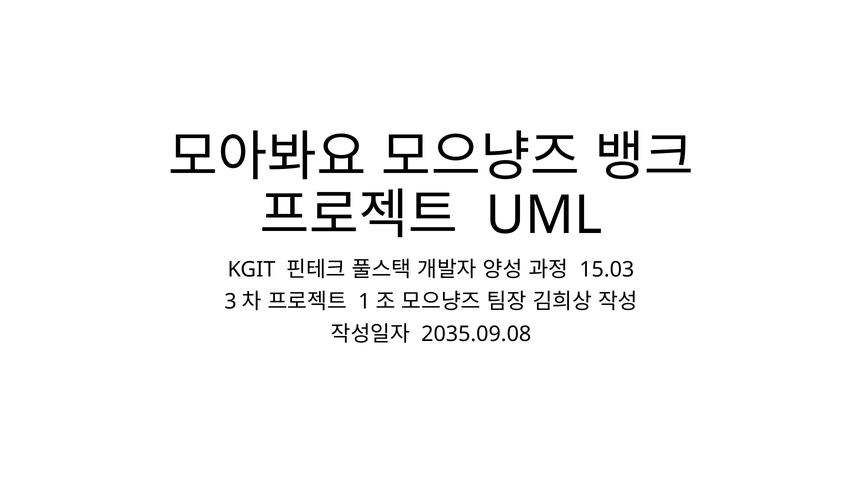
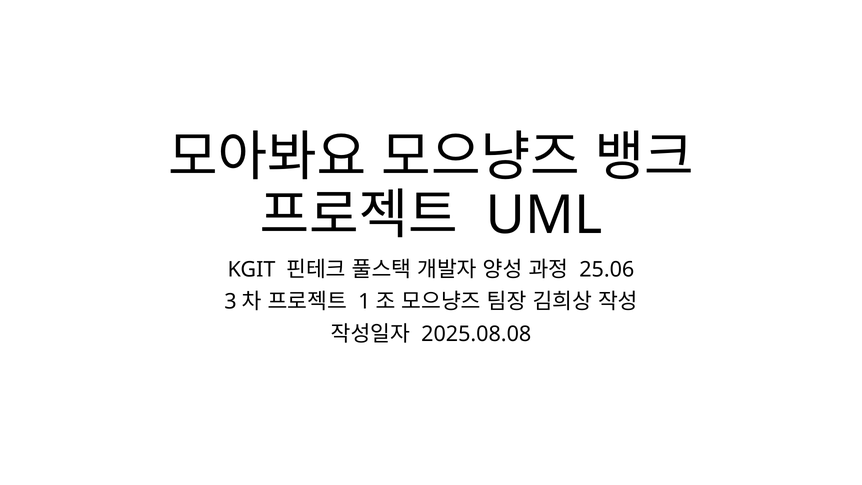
15.03: 15.03 -> 25.06 (607, 269)
2035.09.08: 2035.09.08 -> 2025.08.08 (476, 334)
